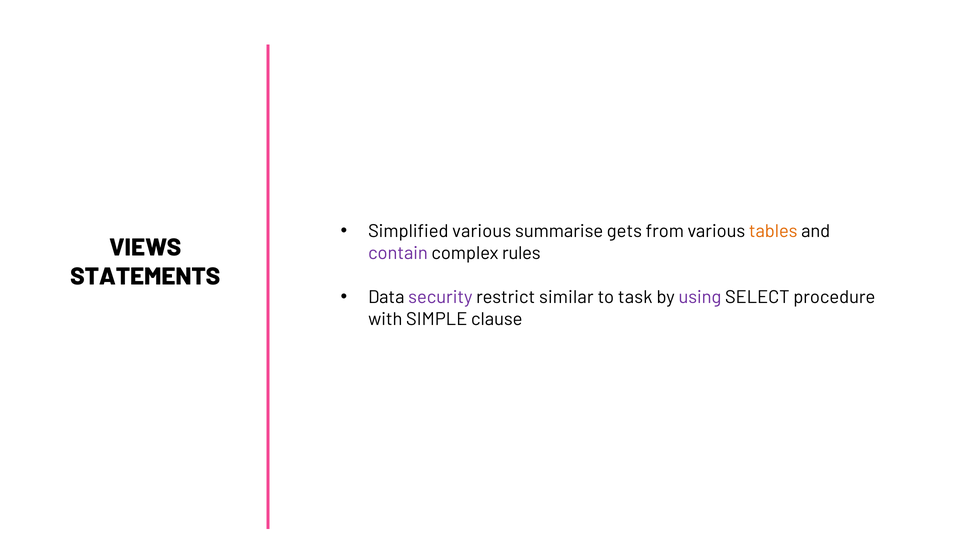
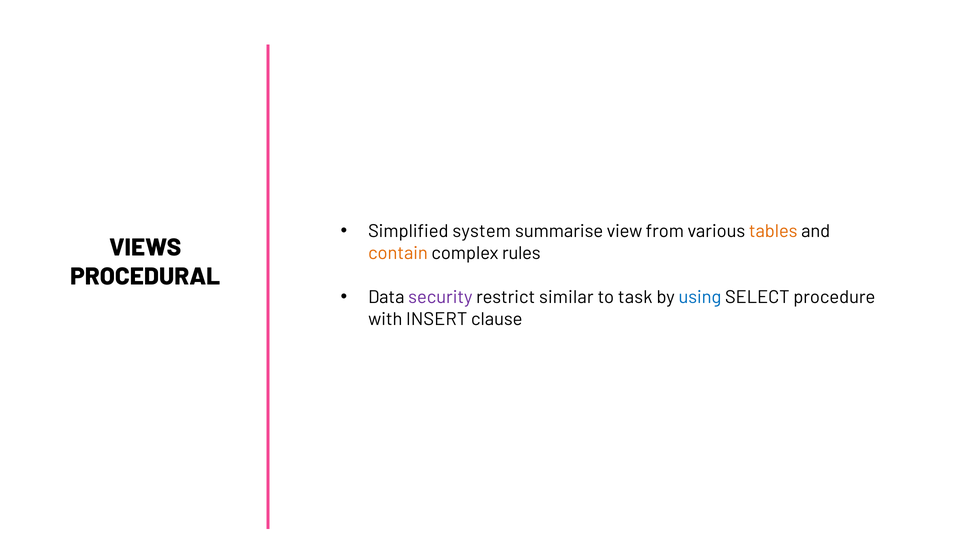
Simplified various: various -> system (482, 231)
gets: gets -> view (625, 231)
contain colour: purple -> orange (398, 253)
STATEMENTS: STATEMENTS -> PROCEDURAL (145, 277)
using colour: purple -> blue (700, 297)
SIMPLE: SIMPLE -> INSERT (437, 319)
